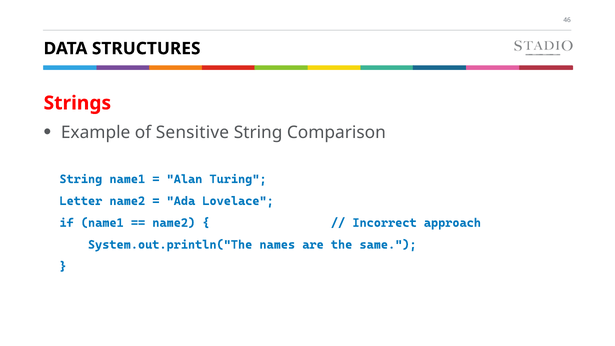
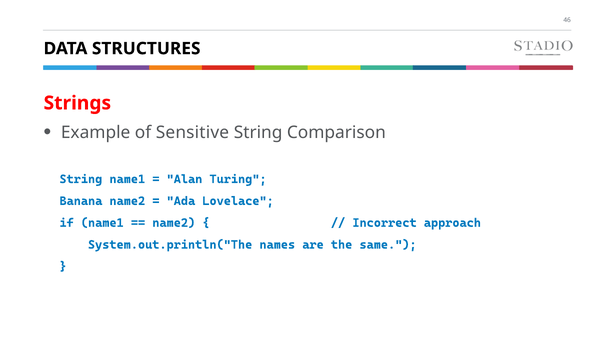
Letter: Letter -> Banana (81, 201)
